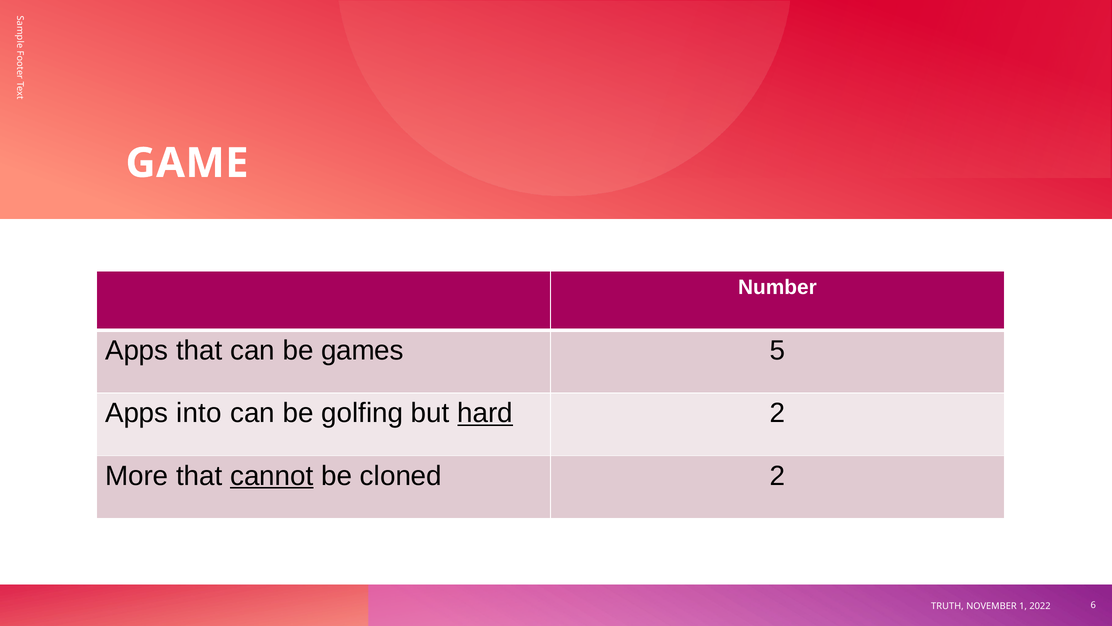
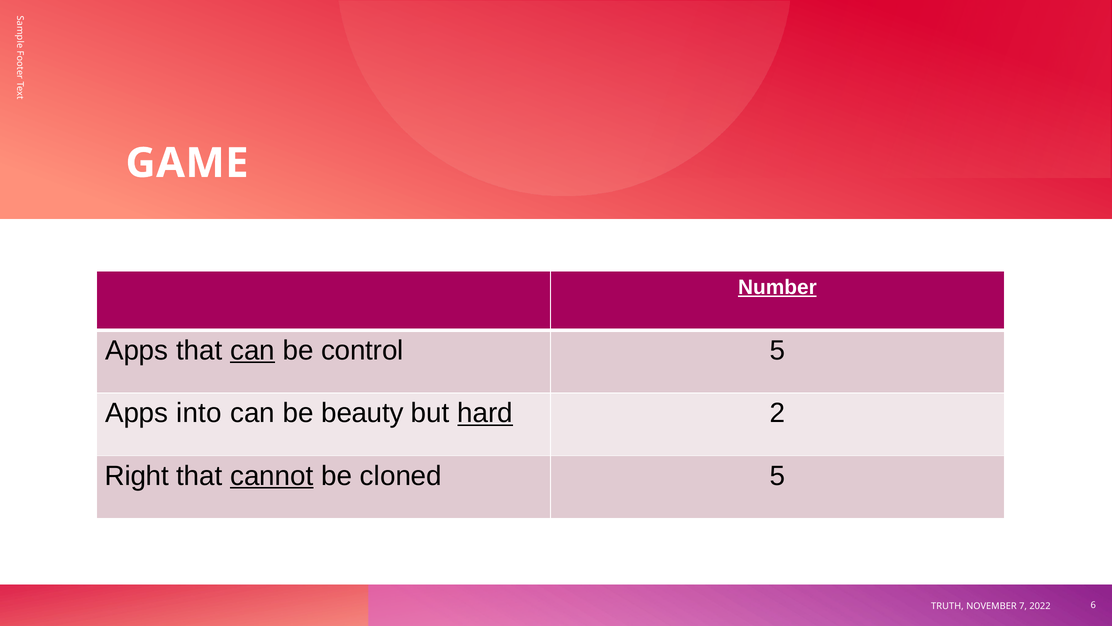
Number underline: none -> present (777, 287)
can underline: none -> present (253, 350)
games: games -> control (362, 350)
golfing: golfing -> beauty (362, 413)
More: More -> Right (137, 476)
cloned 2: 2 -> 5 (777, 476)
1: 1 -> 7 (1023, 606)
